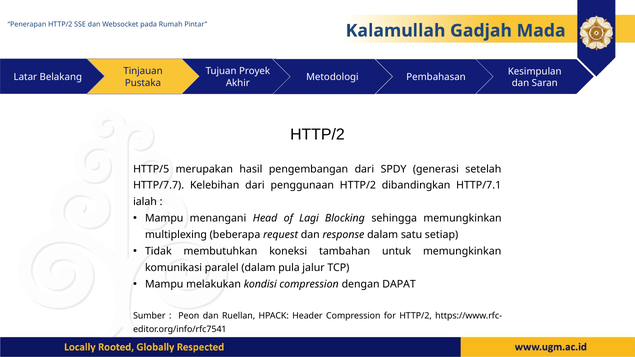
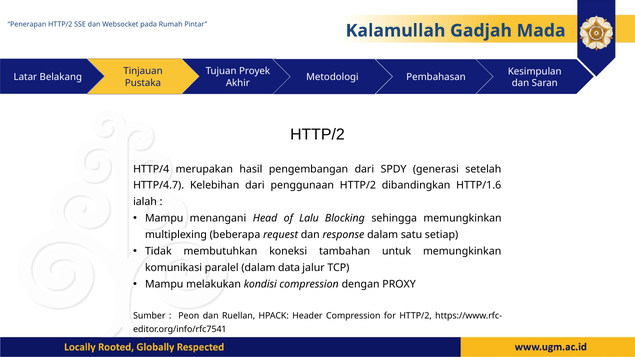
HTTP/5: HTTP/5 -> HTTP/4 (151, 169)
HTTP/7.7: HTTP/7.7 -> HTTP/4.7 (159, 186)
HTTP/7.1: HTTP/7.1 -> HTTP/1.6 (479, 186)
Lagi: Lagi -> Lalu (309, 219)
pula: pula -> data (289, 268)
DAPAT: DAPAT -> PROXY (399, 285)
